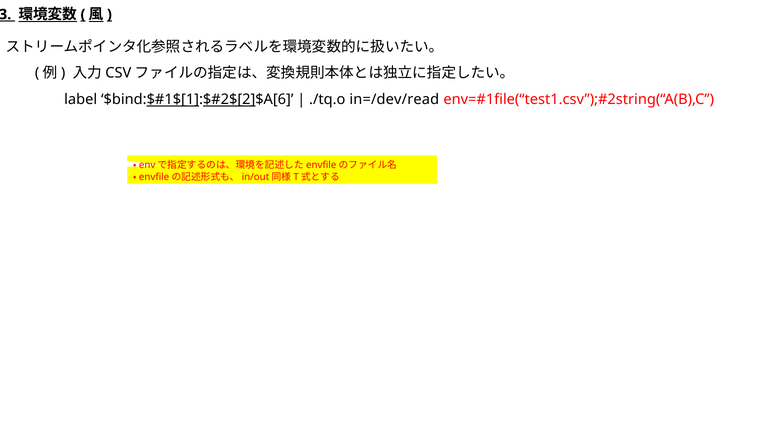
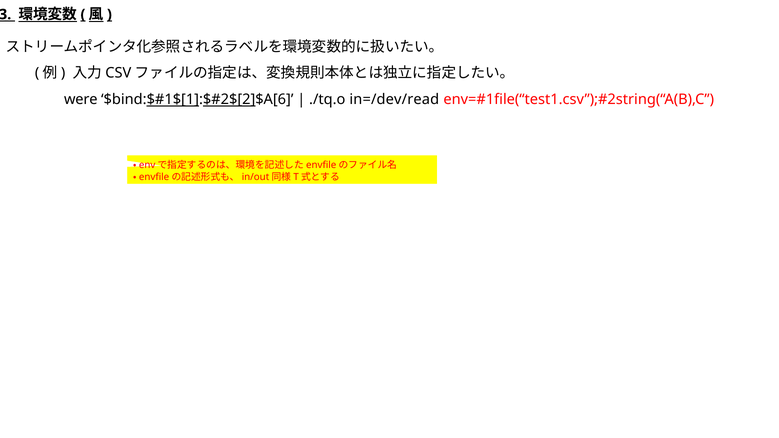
label: label -> were (81, 99)
